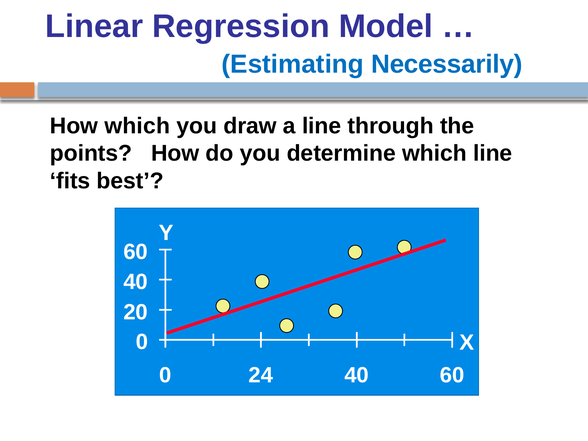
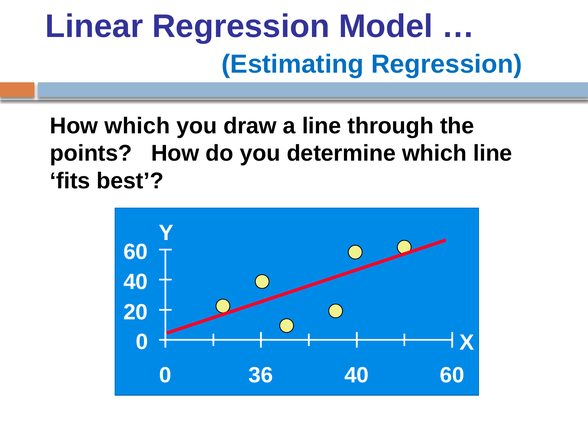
Estimating Necessarily: Necessarily -> Regression (447, 64)
24: 24 -> 36 (261, 375)
